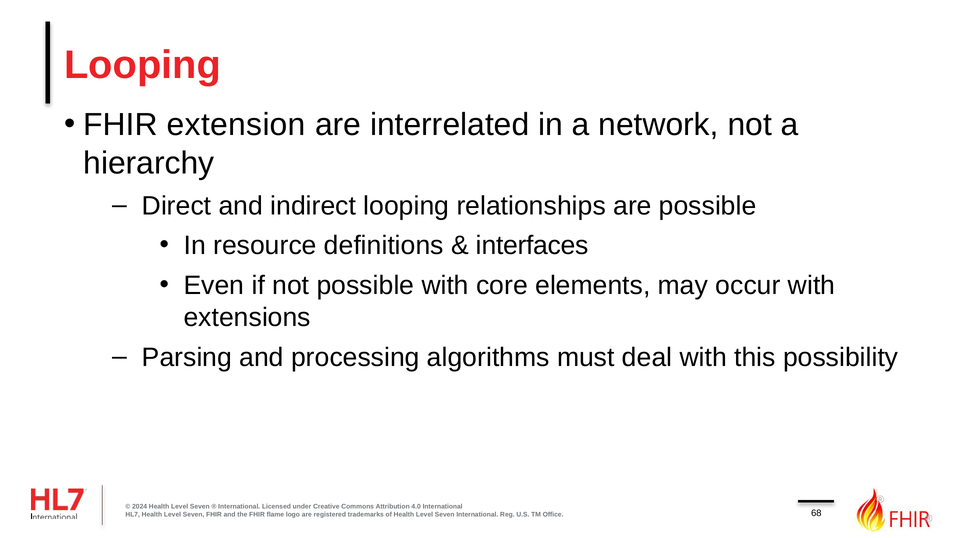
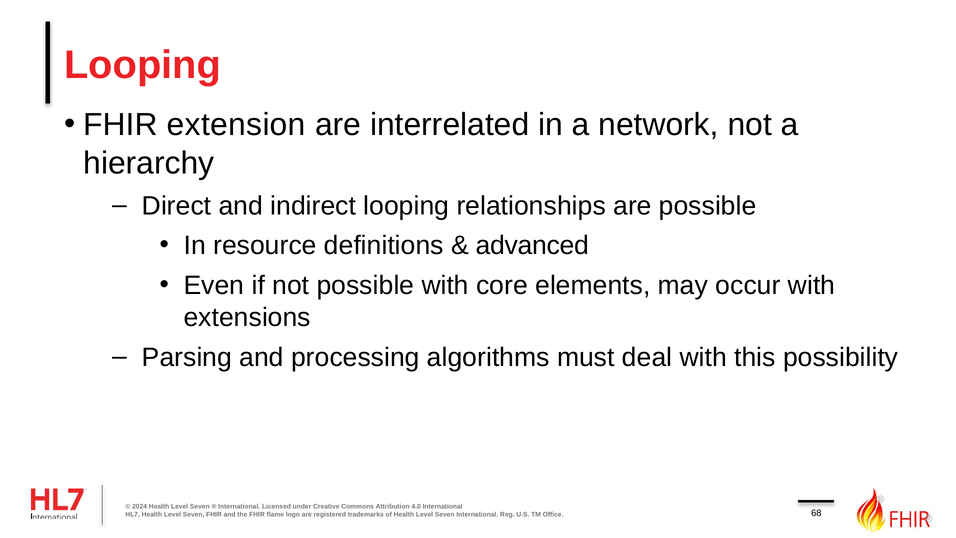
interfaces: interfaces -> advanced (532, 246)
